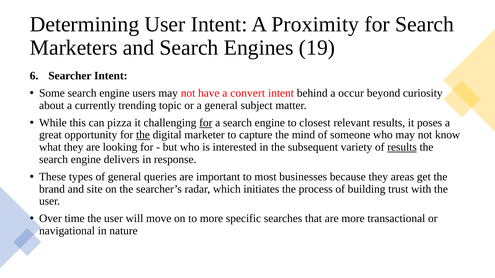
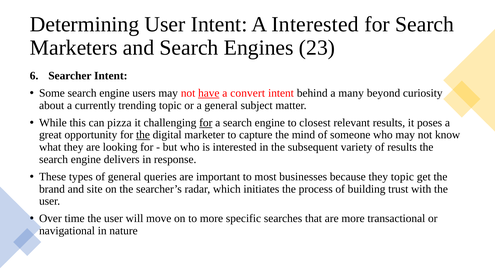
A Proximity: Proximity -> Interested (315, 24)
19: 19 -> 23 (317, 48)
have underline: none -> present (209, 93)
occur: occur -> many (351, 93)
results underline: present -> none (402, 147)
they areas: areas -> topic (402, 177)
